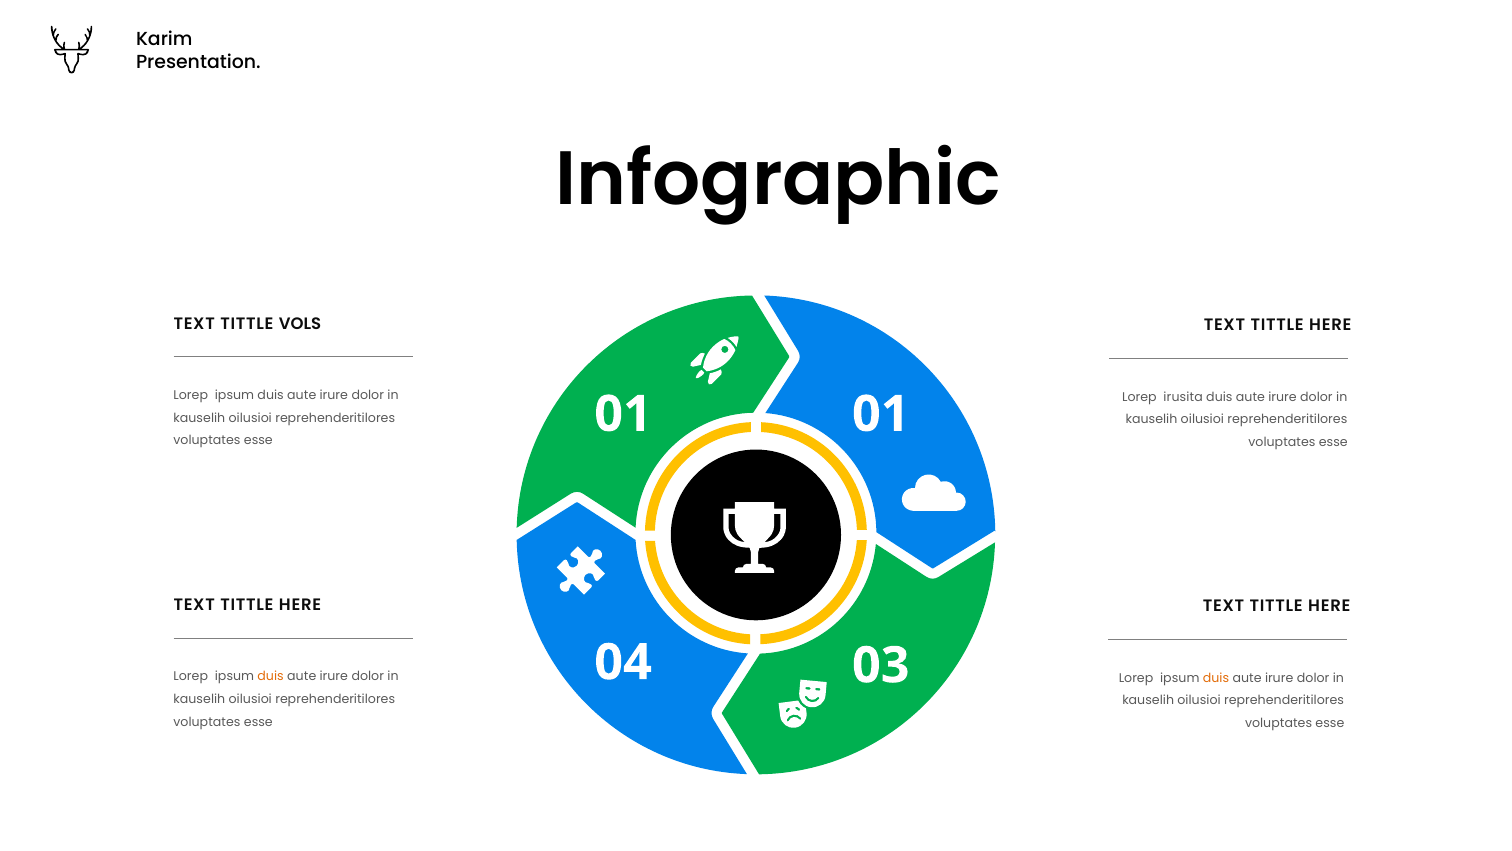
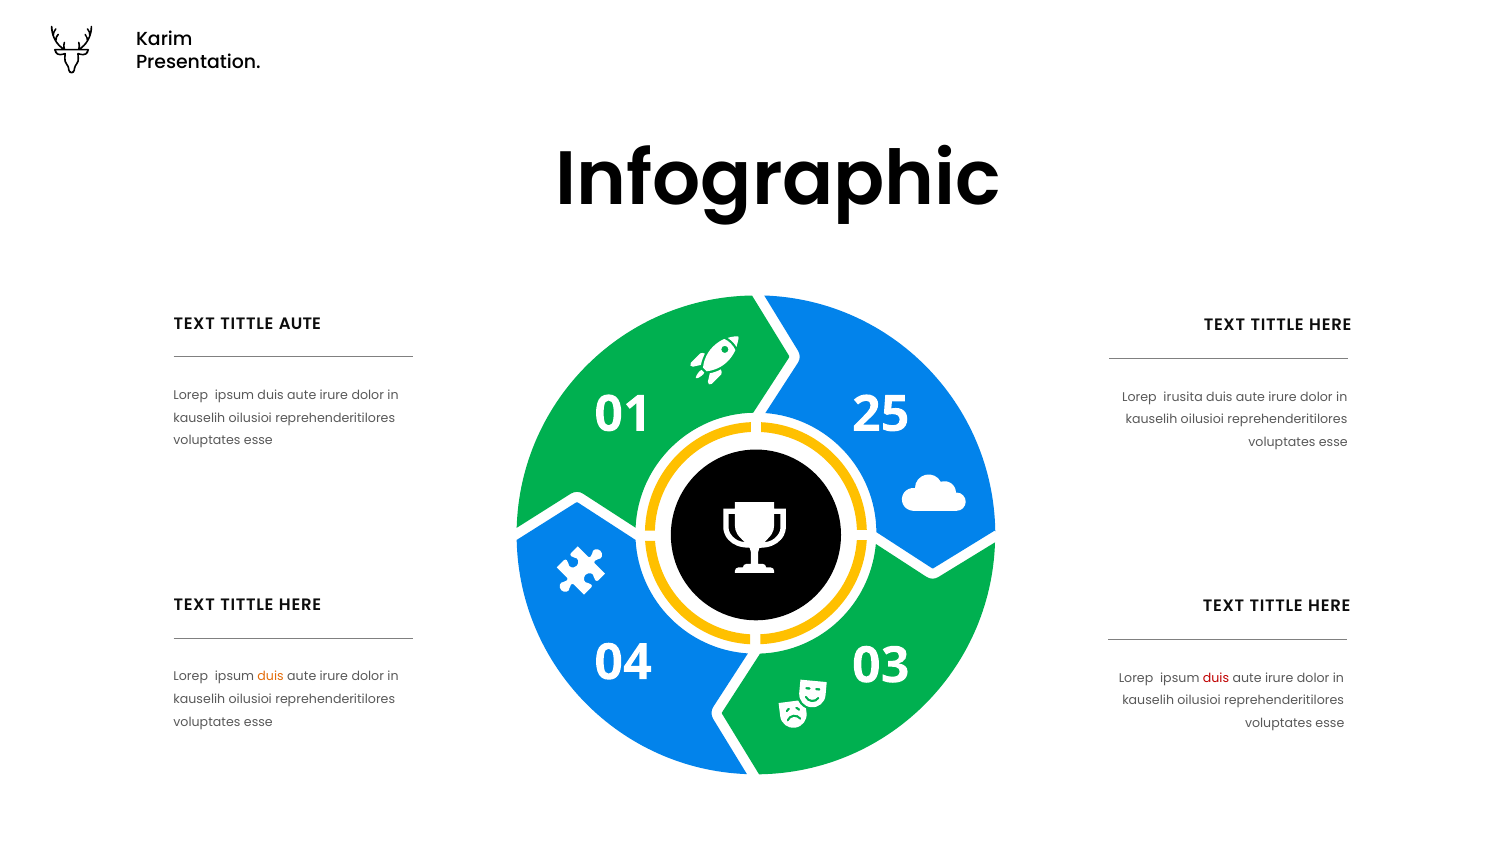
TITTLE VOLS: VOLS -> AUTE (300, 324)
01 01: 01 -> 25 (881, 414)
duis colour: orange -> red (1216, 678)
